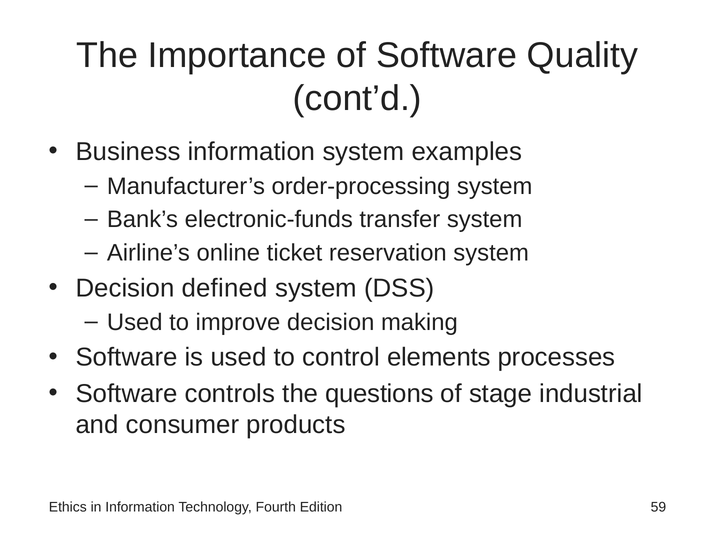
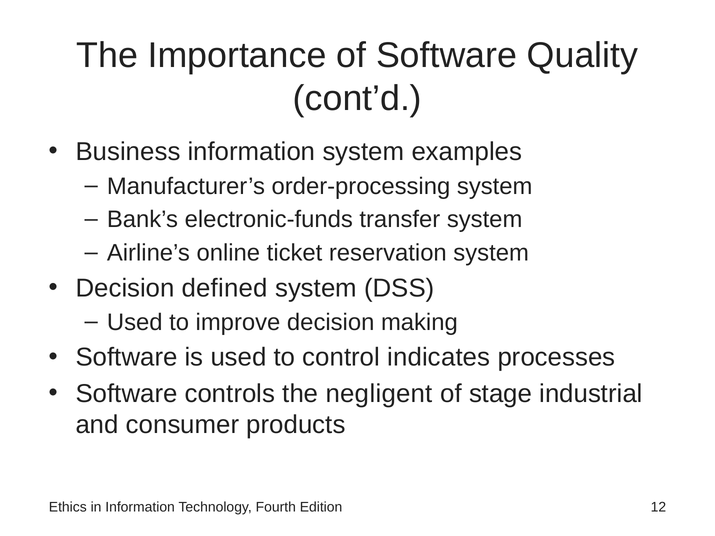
elements: elements -> indicates (439, 358)
questions: questions -> negligent (379, 394)
59: 59 -> 12 (658, 507)
